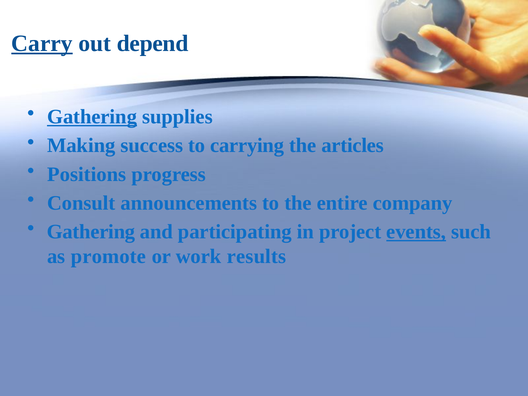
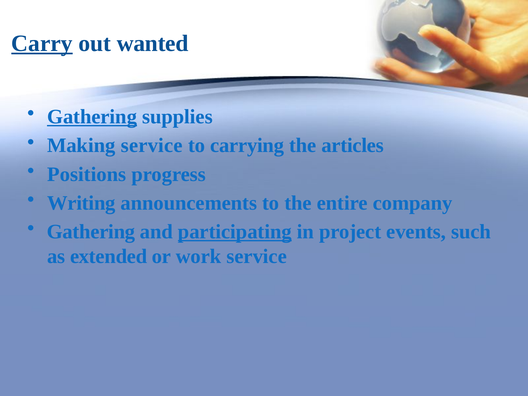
depend: depend -> wanted (153, 43)
Making success: success -> service (152, 146)
Consult: Consult -> Writing (81, 203)
participating underline: none -> present (235, 232)
events underline: present -> none (416, 232)
promote: promote -> extended (109, 257)
work results: results -> service (257, 257)
